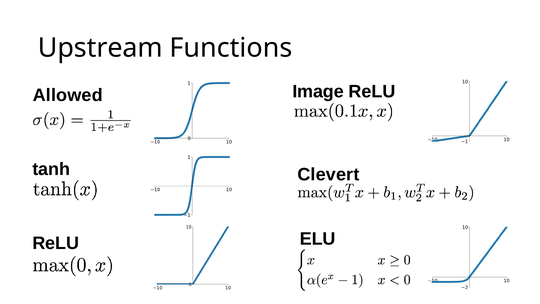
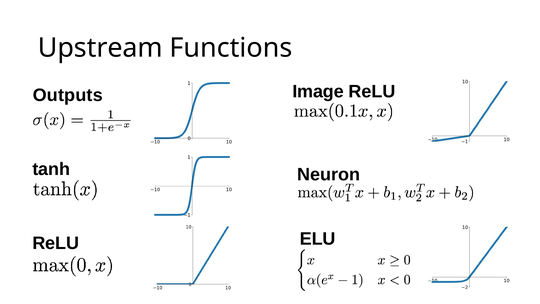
Allowed: Allowed -> Outputs (68, 95)
Clevert: Clevert -> Neuron (329, 175)
